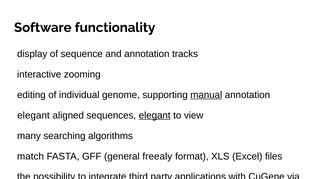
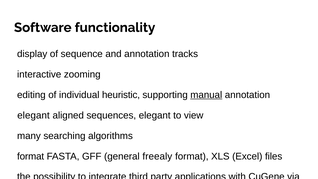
genome: genome -> heuristic (121, 95)
elegant underline: present -> none (155, 115)
match: match -> format (31, 156)
